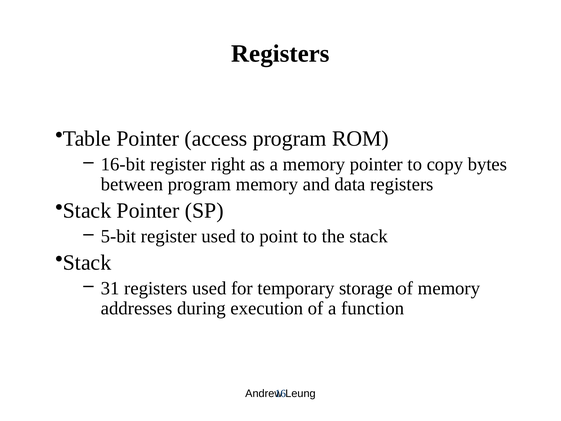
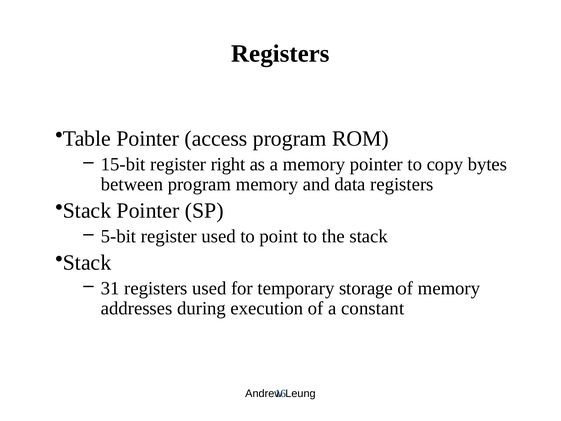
16-bit: 16-bit -> 15-bit (123, 164)
function: function -> constant (373, 308)
